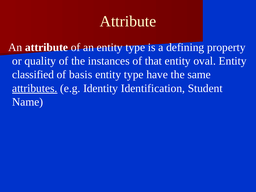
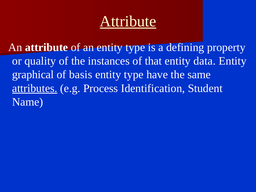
Attribute underline: none -> present (128, 21)
oval: oval -> data (205, 61)
classified: classified -> graphical (33, 75)
Identity: Identity -> Process (101, 88)
